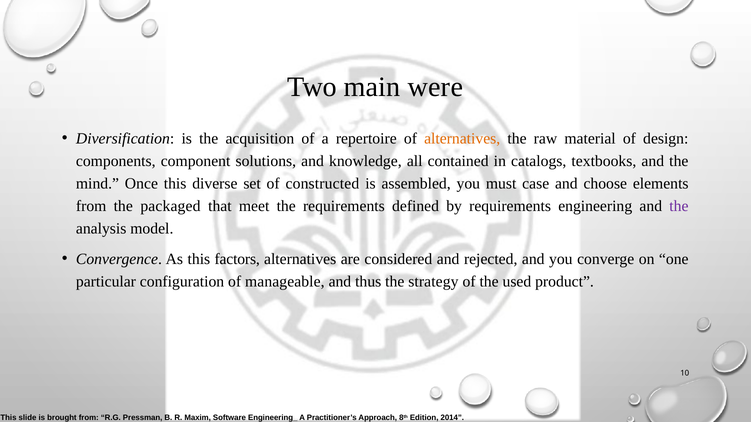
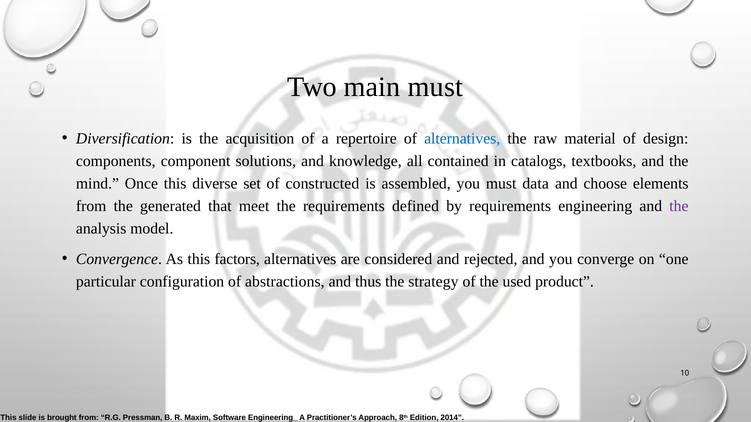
main were: were -> must (435, 87)
alternatives colour: orange -> blue (462, 139)
case: case -> data (536, 184)
packaged: packaged -> generated (171, 206)
manageable: manageable -> abstractions (285, 282)
